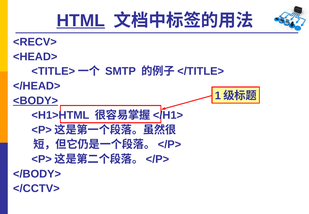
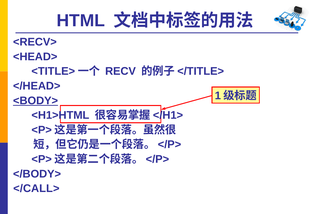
HTML underline: present -> none (81, 21)
SMTP: SMTP -> RECV (121, 71)
</CCTV>: </CCTV> -> </CALL> (36, 188)
